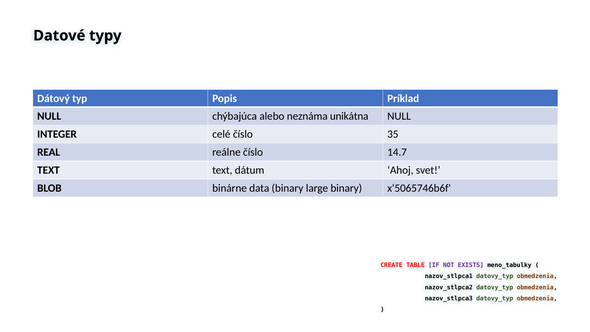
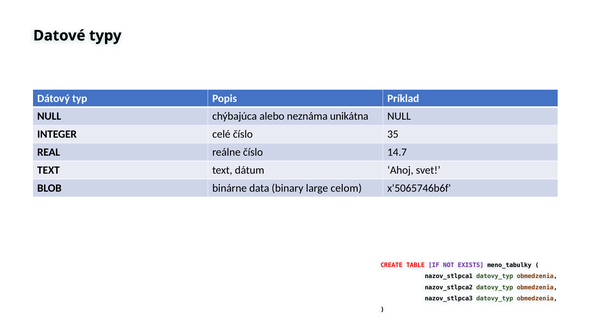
large binary: binary -> celom (346, 188)
